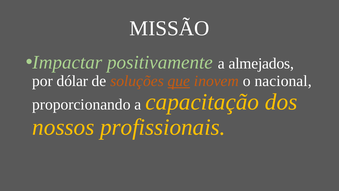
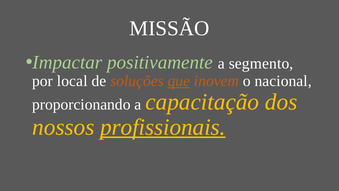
almejados: almejados -> segmento (261, 63)
dólar: dólar -> local (72, 81)
profissionais underline: none -> present (163, 127)
